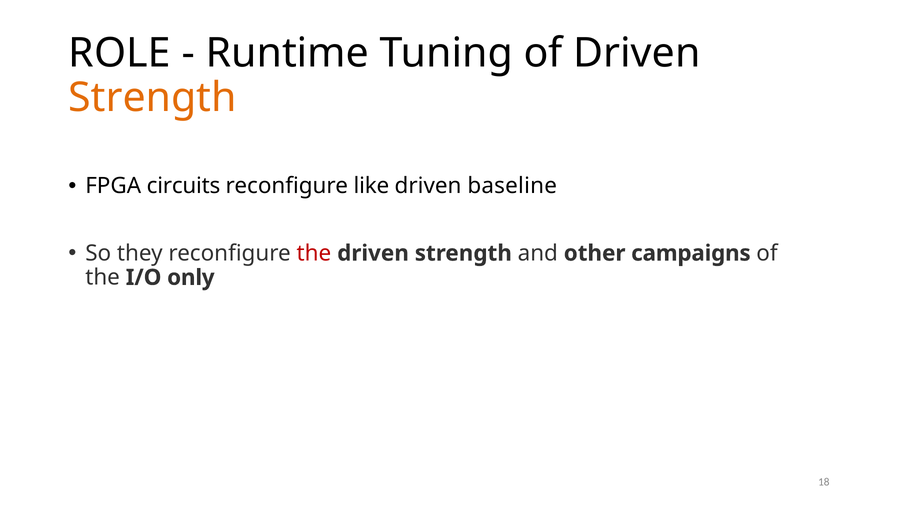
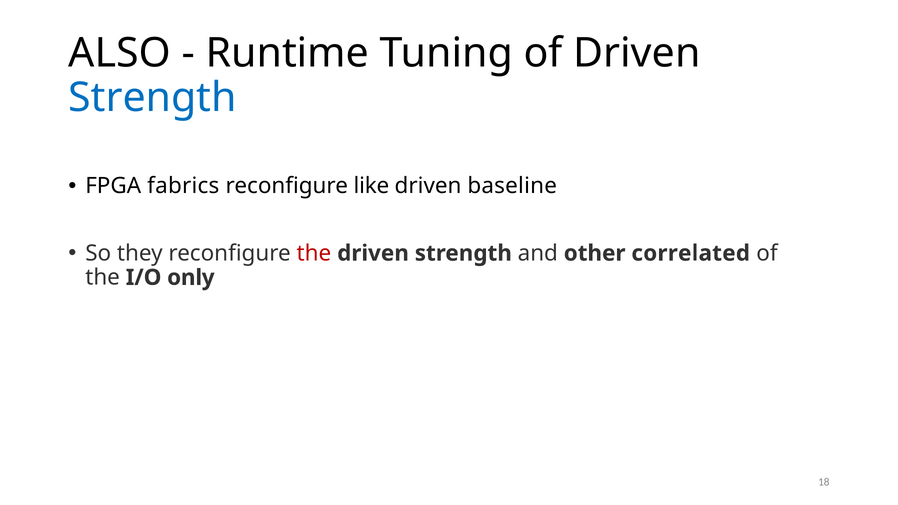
ROLE: ROLE -> ALSO (120, 53)
Strength colour: orange -> blue (152, 98)
circuits: circuits -> fabrics (183, 186)
campaigns: campaigns -> correlated (691, 253)
